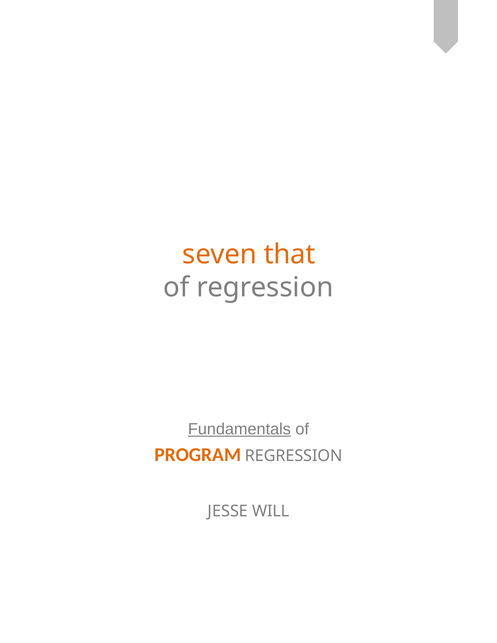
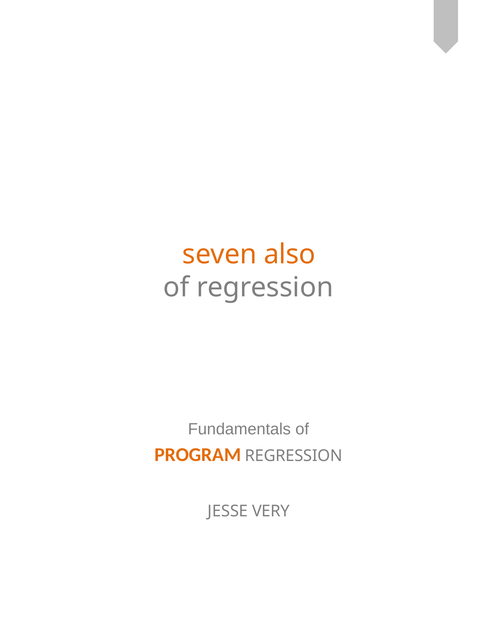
that: that -> also (290, 254)
Fundamentals underline: present -> none (239, 429)
WILL: WILL -> VERY (271, 511)
